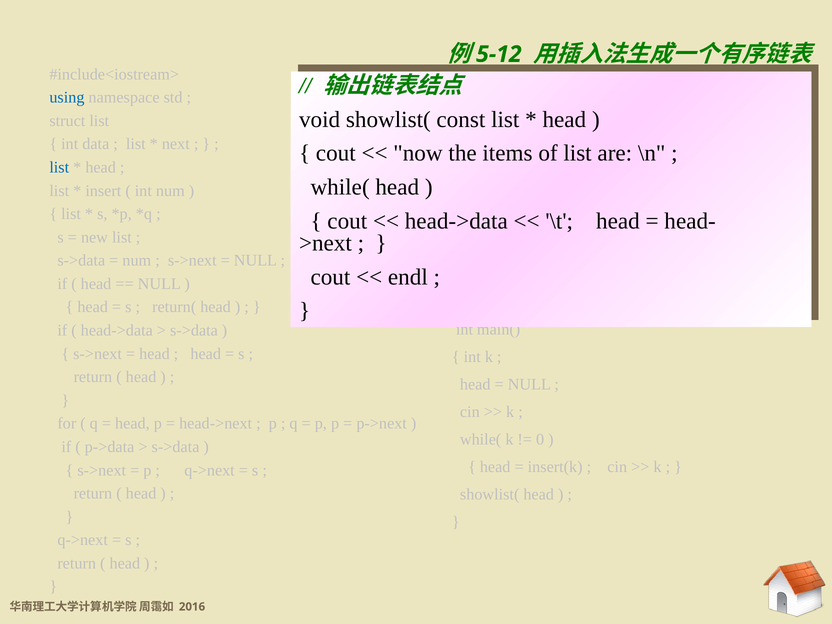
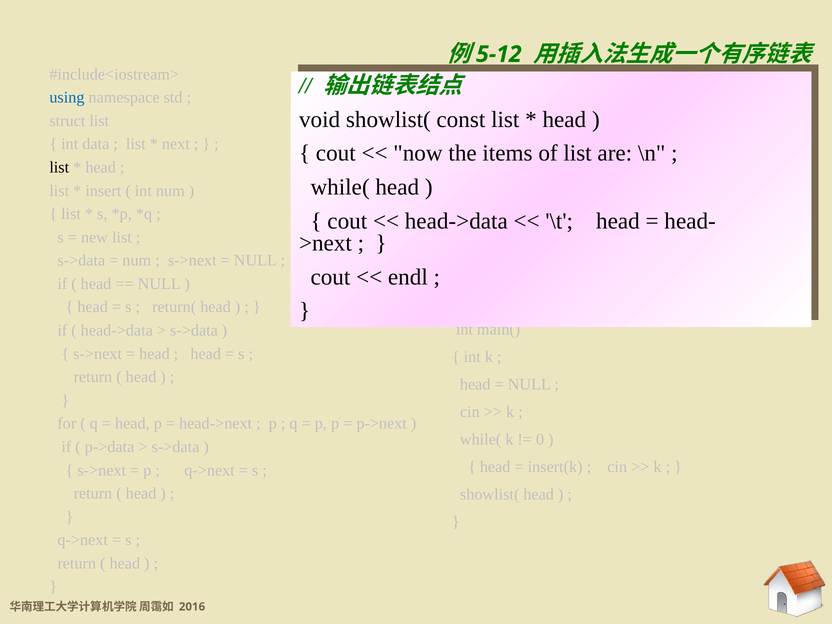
list colour: blue -> black (59, 167)
